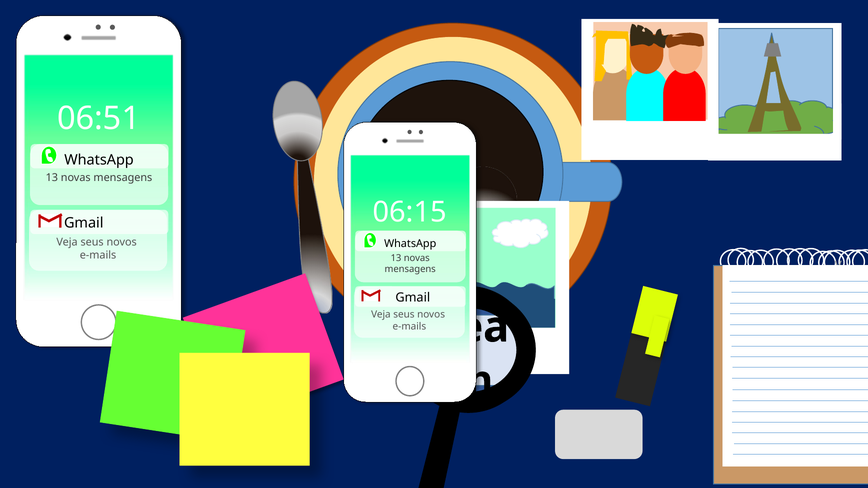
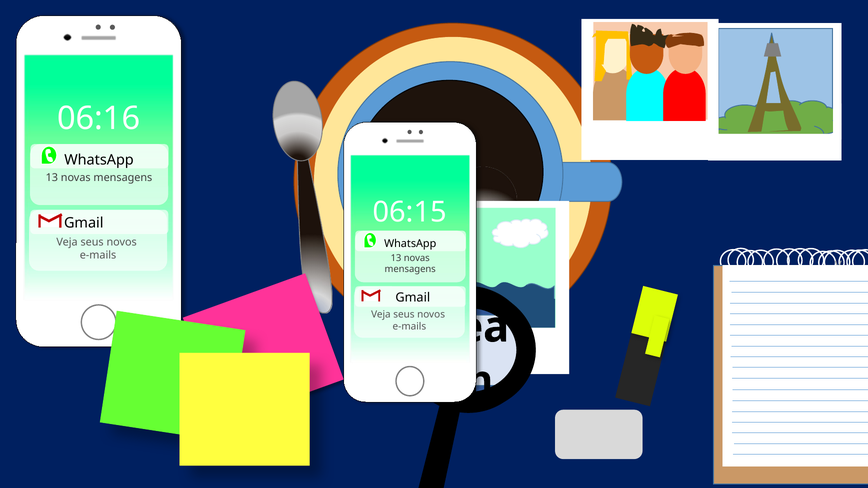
06:51: 06:51 -> 06:16 (99, 119)
